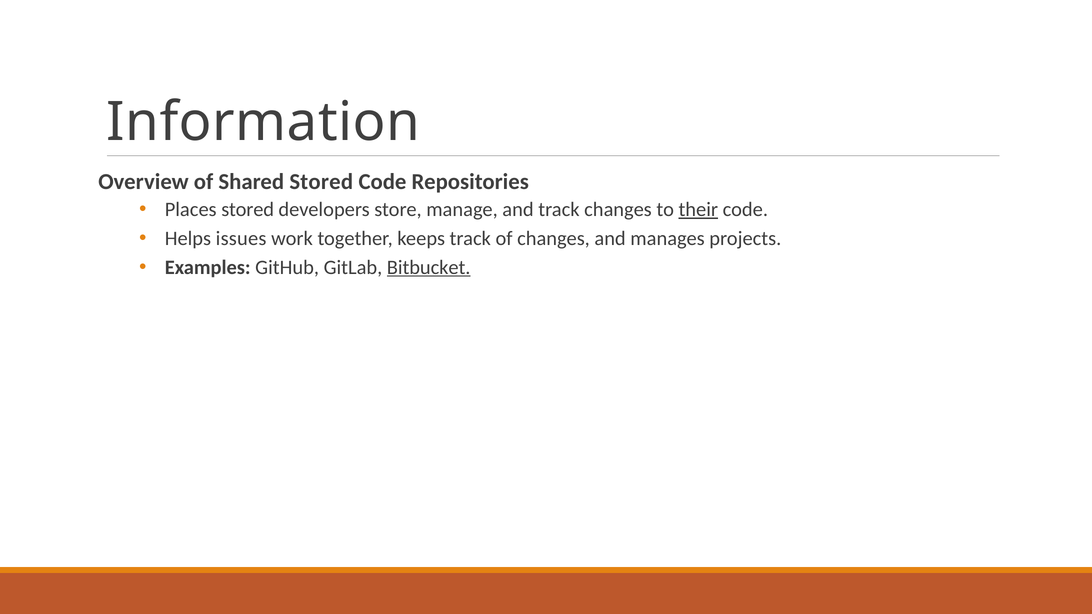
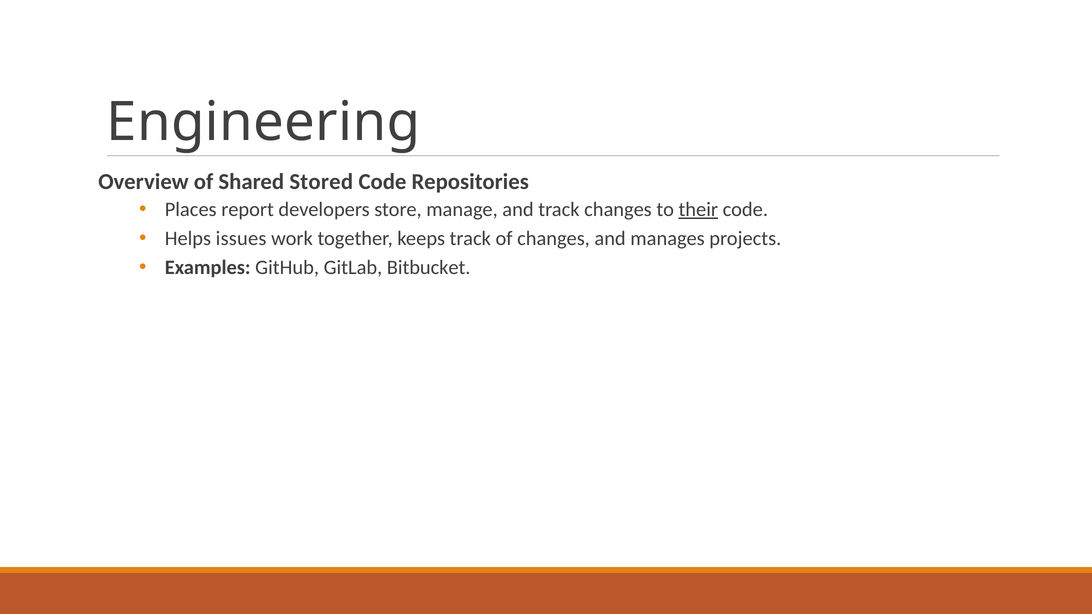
Information: Information -> Engineering (263, 122)
Places stored: stored -> report (248, 210)
Bitbucket underline: present -> none (429, 267)
